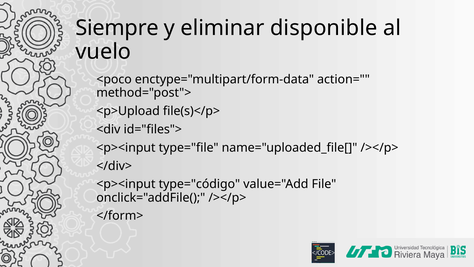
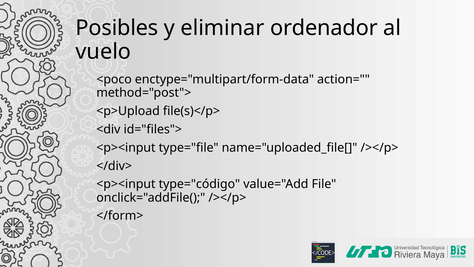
Siempre: Siempre -> Posibles (117, 28)
disponible: disponible -> ordenador (324, 28)
